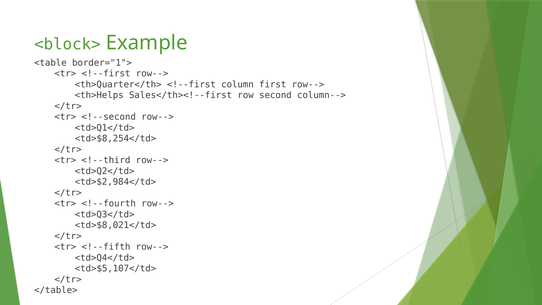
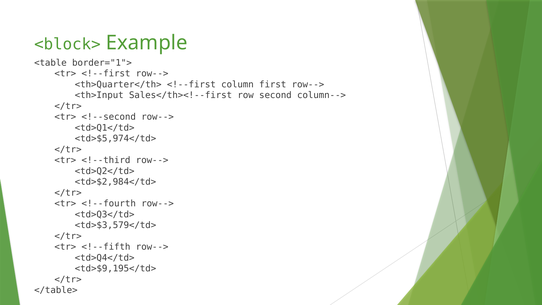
<th>Helps: <th>Helps -> <th>Input (99, 95)
<td>$8,254</td>: <td>$8,254</td> -> <td>$5,974</td> (116, 139)
<td>$8,021</td>: <td>$8,021</td> -> <td>$3,579</td> (116, 225)
<td>$5,107</td>: <td>$5,107</td> -> <td>$9,195</td> (116, 269)
